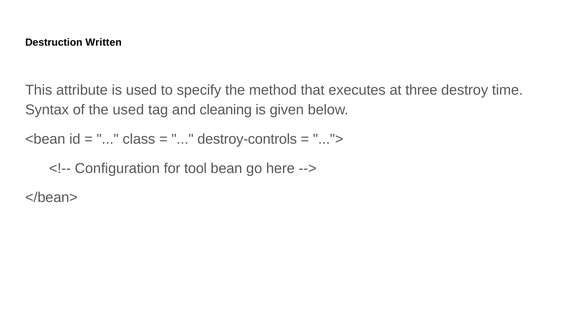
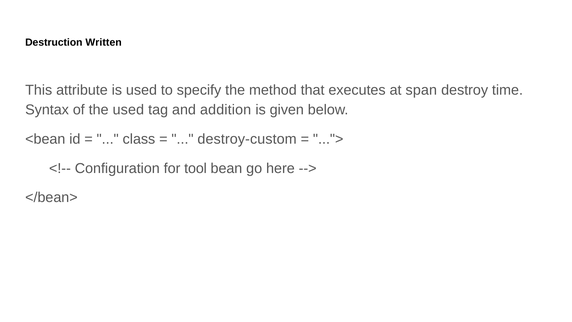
three: three -> span (421, 90)
cleaning: cleaning -> addition (226, 110)
destroy-controls: destroy-controls -> destroy-custom (247, 139)
